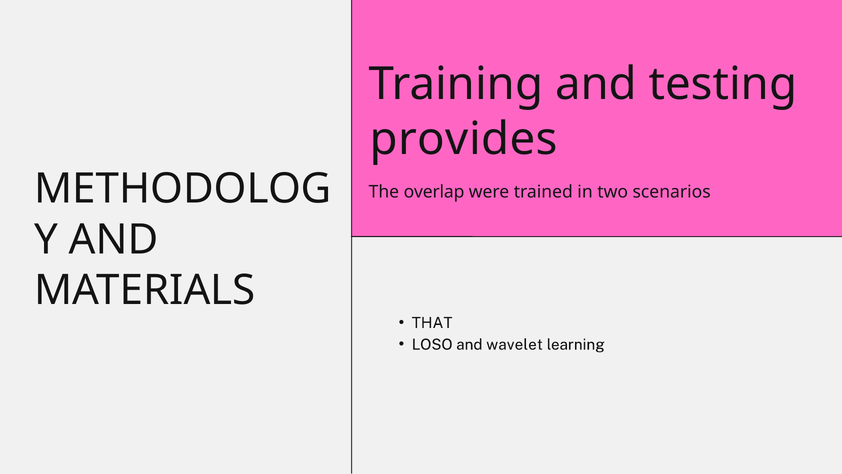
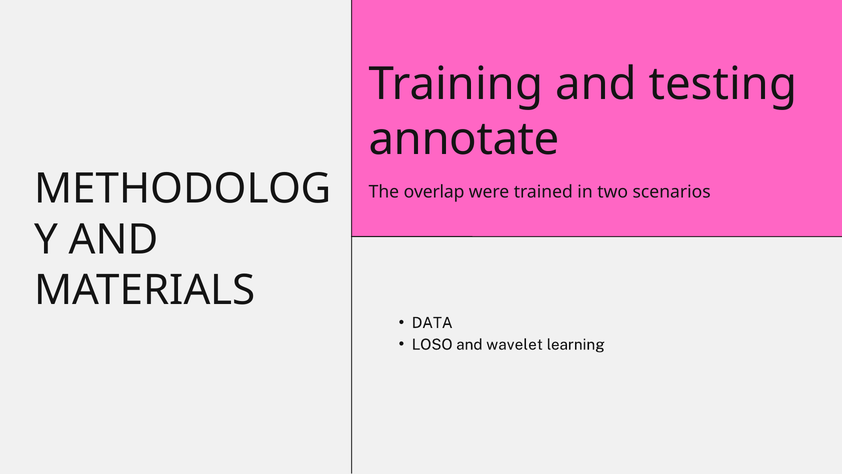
provides: provides -> annotate (464, 139)
THAT: THAT -> DATA (432, 323)
